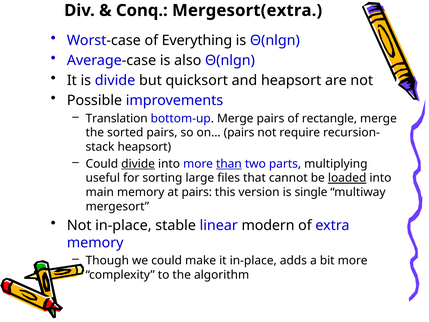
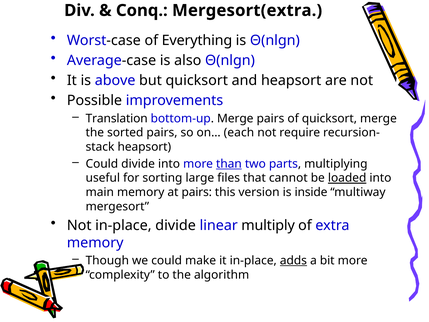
is divide: divide -> above (115, 80)
of rectangle: rectangle -> quicksort (329, 118)
on… pairs: pairs -> each (239, 133)
divide underline: present -> none (138, 164)
single: single -> inside (311, 192)
in-place stable: stable -> divide (176, 225)
modern: modern -> multiply (268, 225)
adds underline: none -> present (293, 260)
